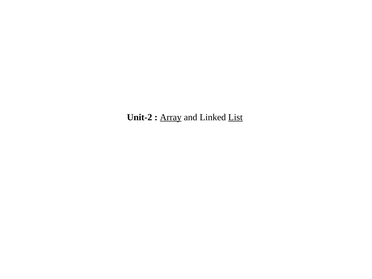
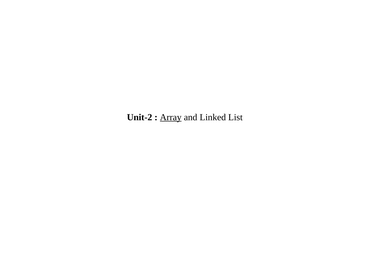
List underline: present -> none (235, 117)
